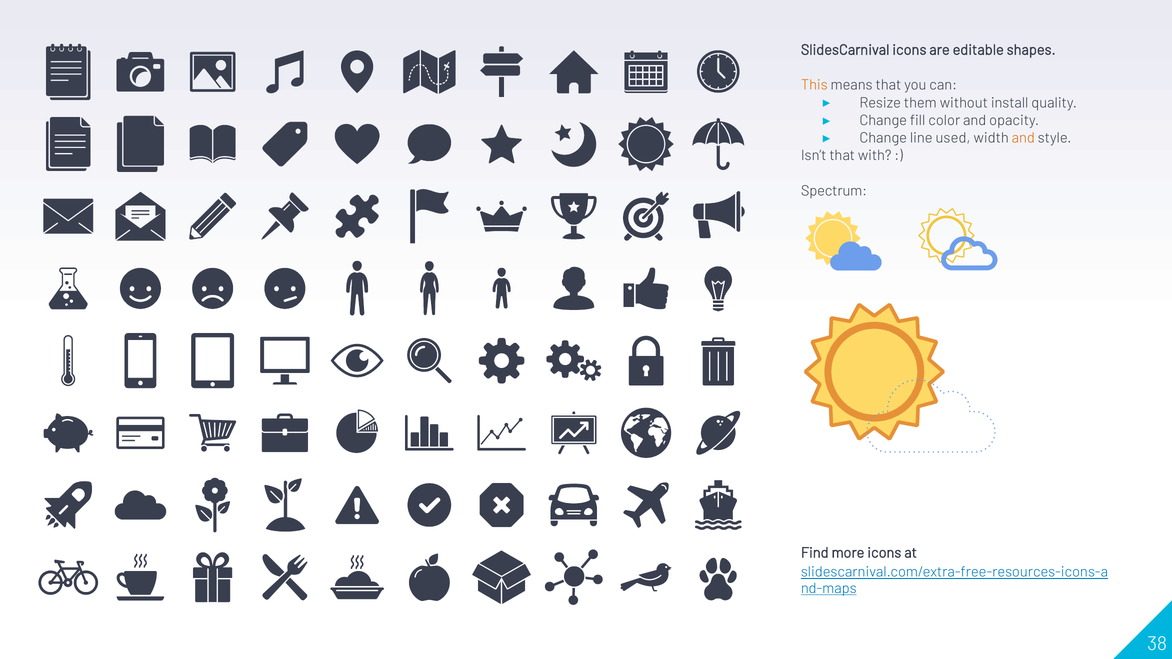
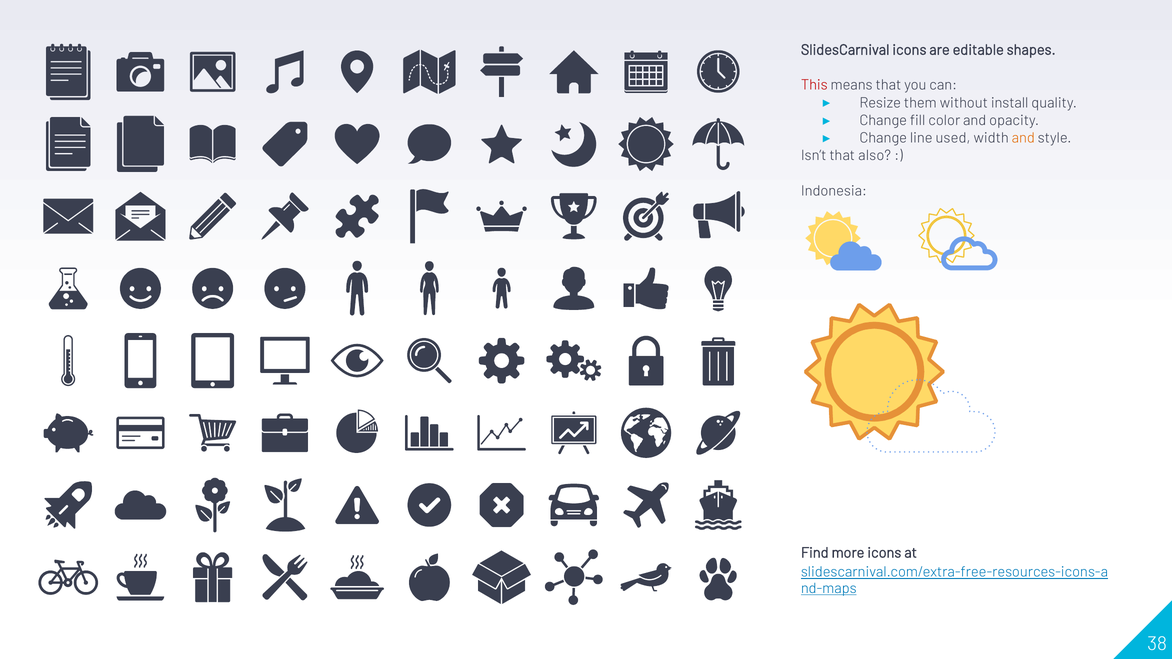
This colour: orange -> red (814, 85)
with: with -> also (875, 156)
Spectrum: Spectrum -> Indonesia (834, 191)
